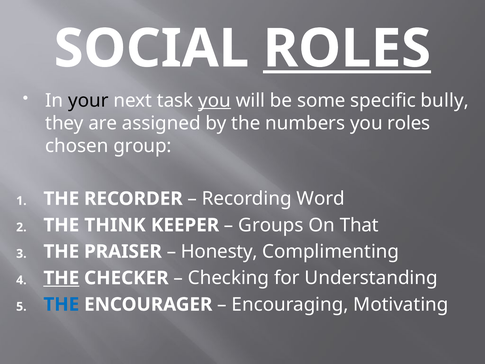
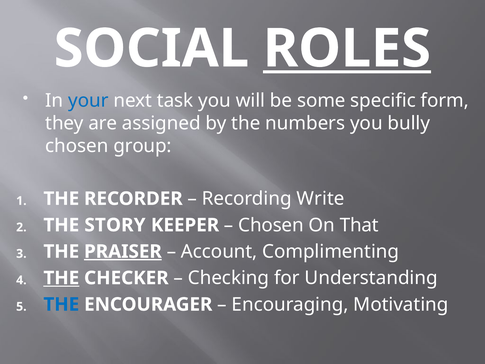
your colour: black -> blue (88, 100)
you underline: present -> none (215, 100)
bully: bully -> form (445, 100)
you roles: roles -> bully (409, 123)
Word: Word -> Write (321, 199)
THINK: THINK -> STORY (115, 225)
Groups: Groups -> Chosen (271, 225)
PRAISER underline: none -> present (123, 251)
Honesty: Honesty -> Account (219, 251)
